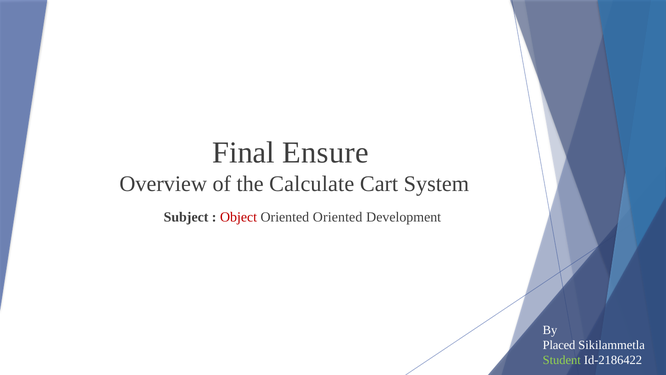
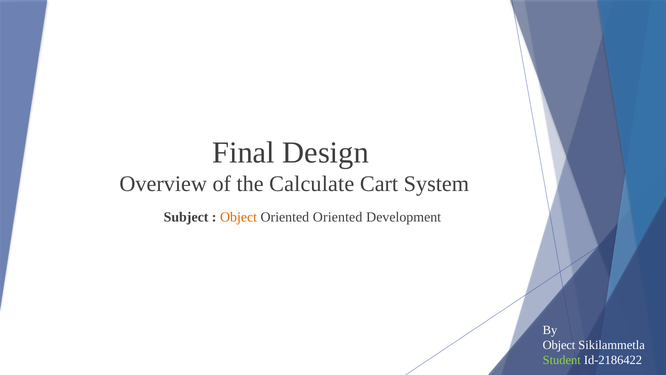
Ensure: Ensure -> Design (326, 153)
Object colour: red -> orange (239, 217)
Placed: Placed -> Object (559, 345)
